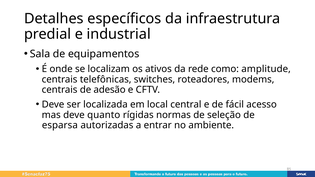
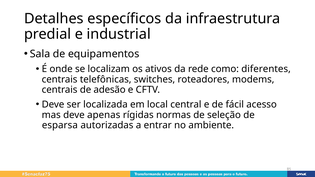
amplitude: amplitude -> diferentes (266, 69)
quanto: quanto -> apenas (104, 115)
